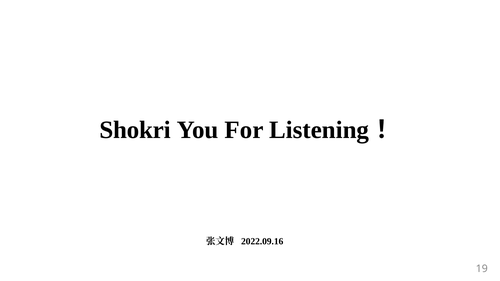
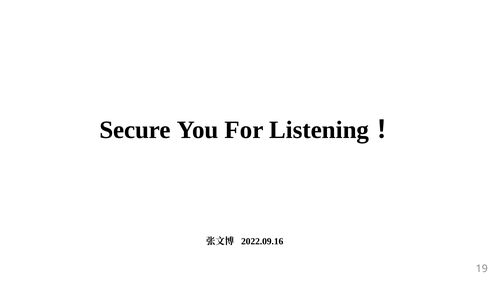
Shokri: Shokri -> Secure (135, 130)
